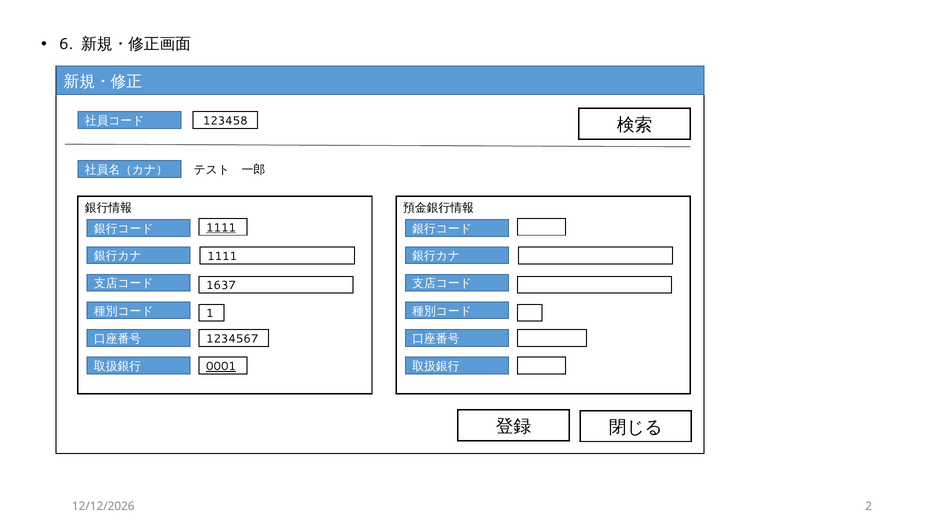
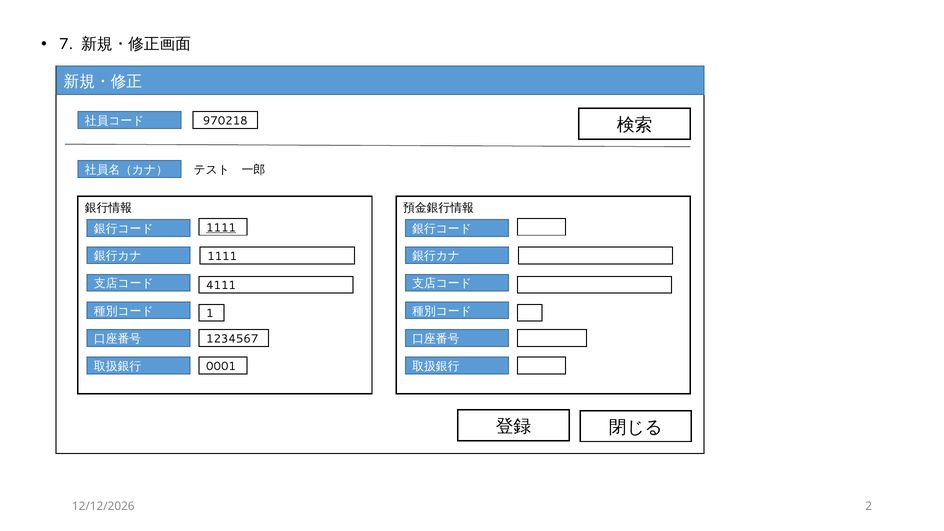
6: 6 -> 7 (66, 44)
123458: 123458 -> 970218 (225, 121)
1637: 1637 -> 4111 (221, 286)
0001 underline: present -> none (221, 366)
